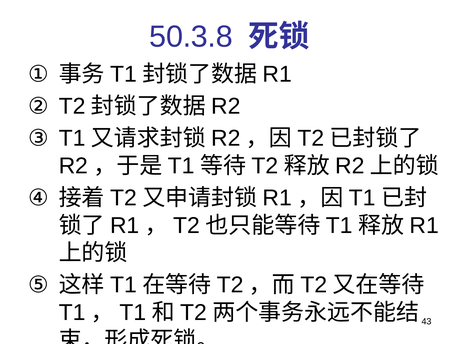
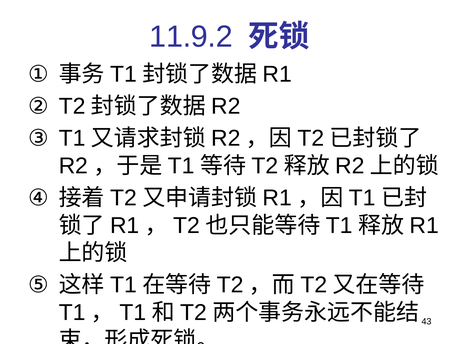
50.3.8: 50.3.8 -> 11.9.2 (191, 37)
